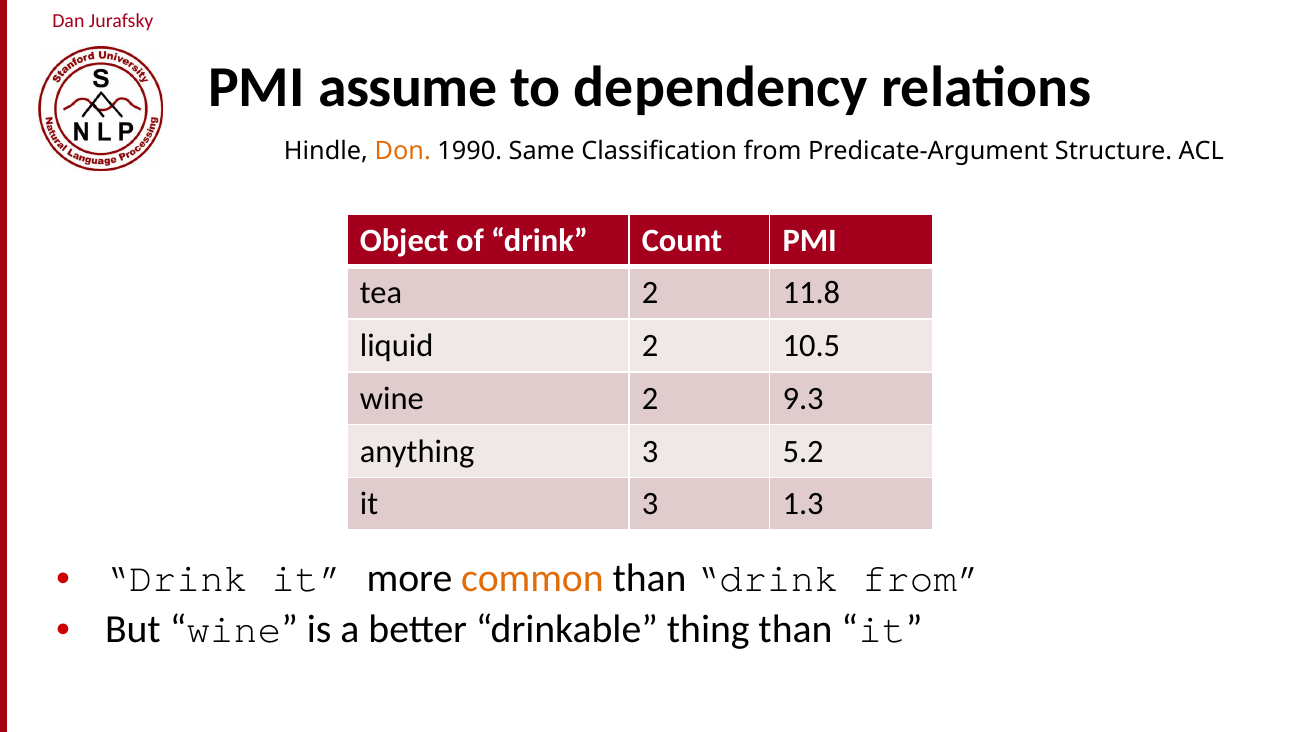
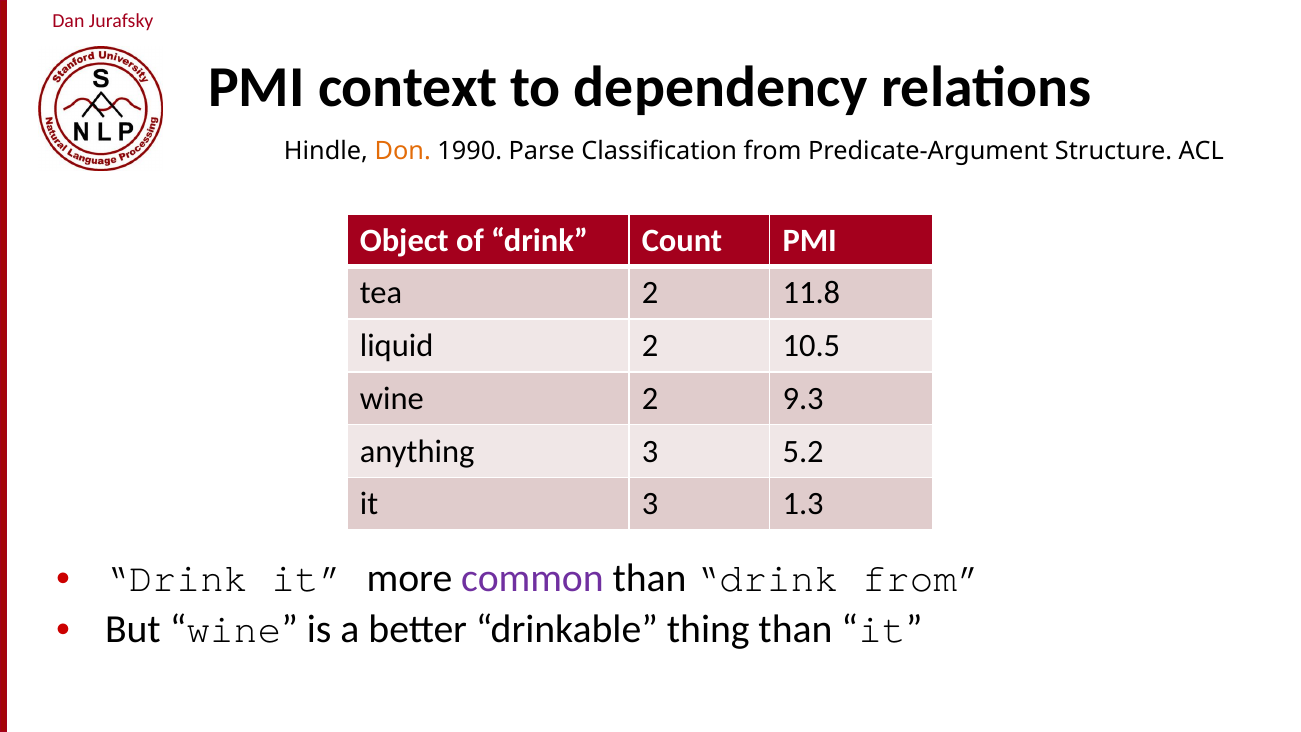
assume: assume -> context (408, 87)
Same: Same -> Parse (542, 151)
common colour: orange -> purple (532, 578)
